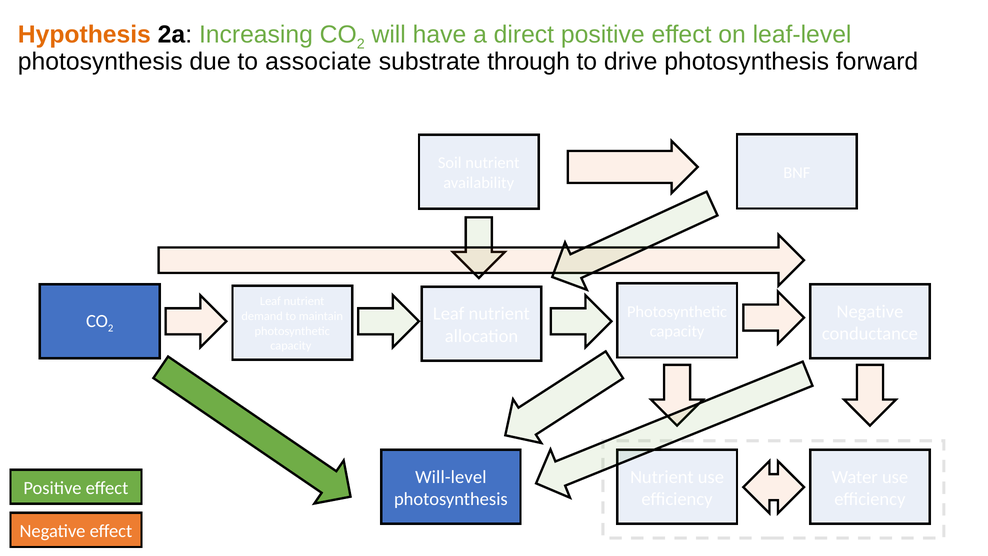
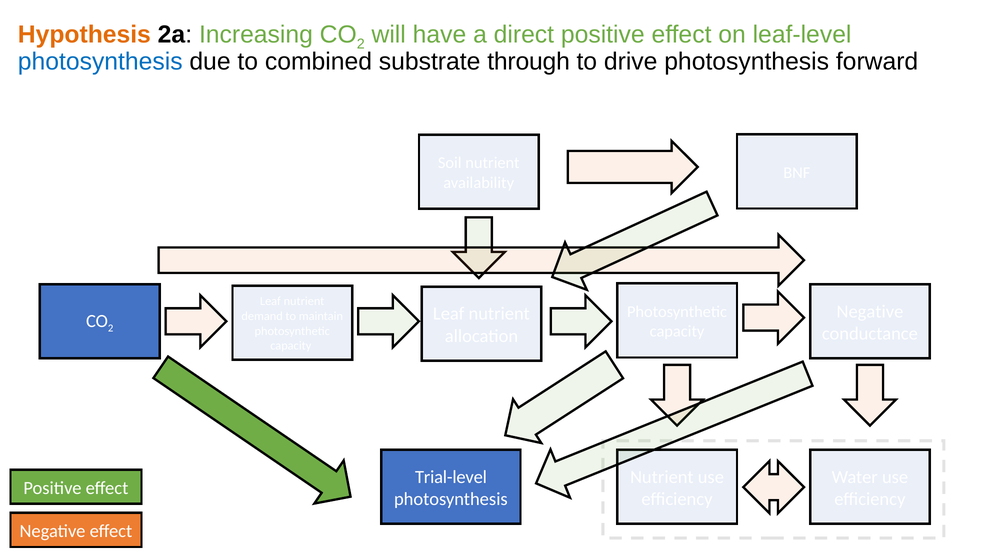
photosynthesis colour: black -> blue (100, 62)
associate: associate -> combined (318, 62)
Will-level: Will-level -> Trial-level (451, 477)
